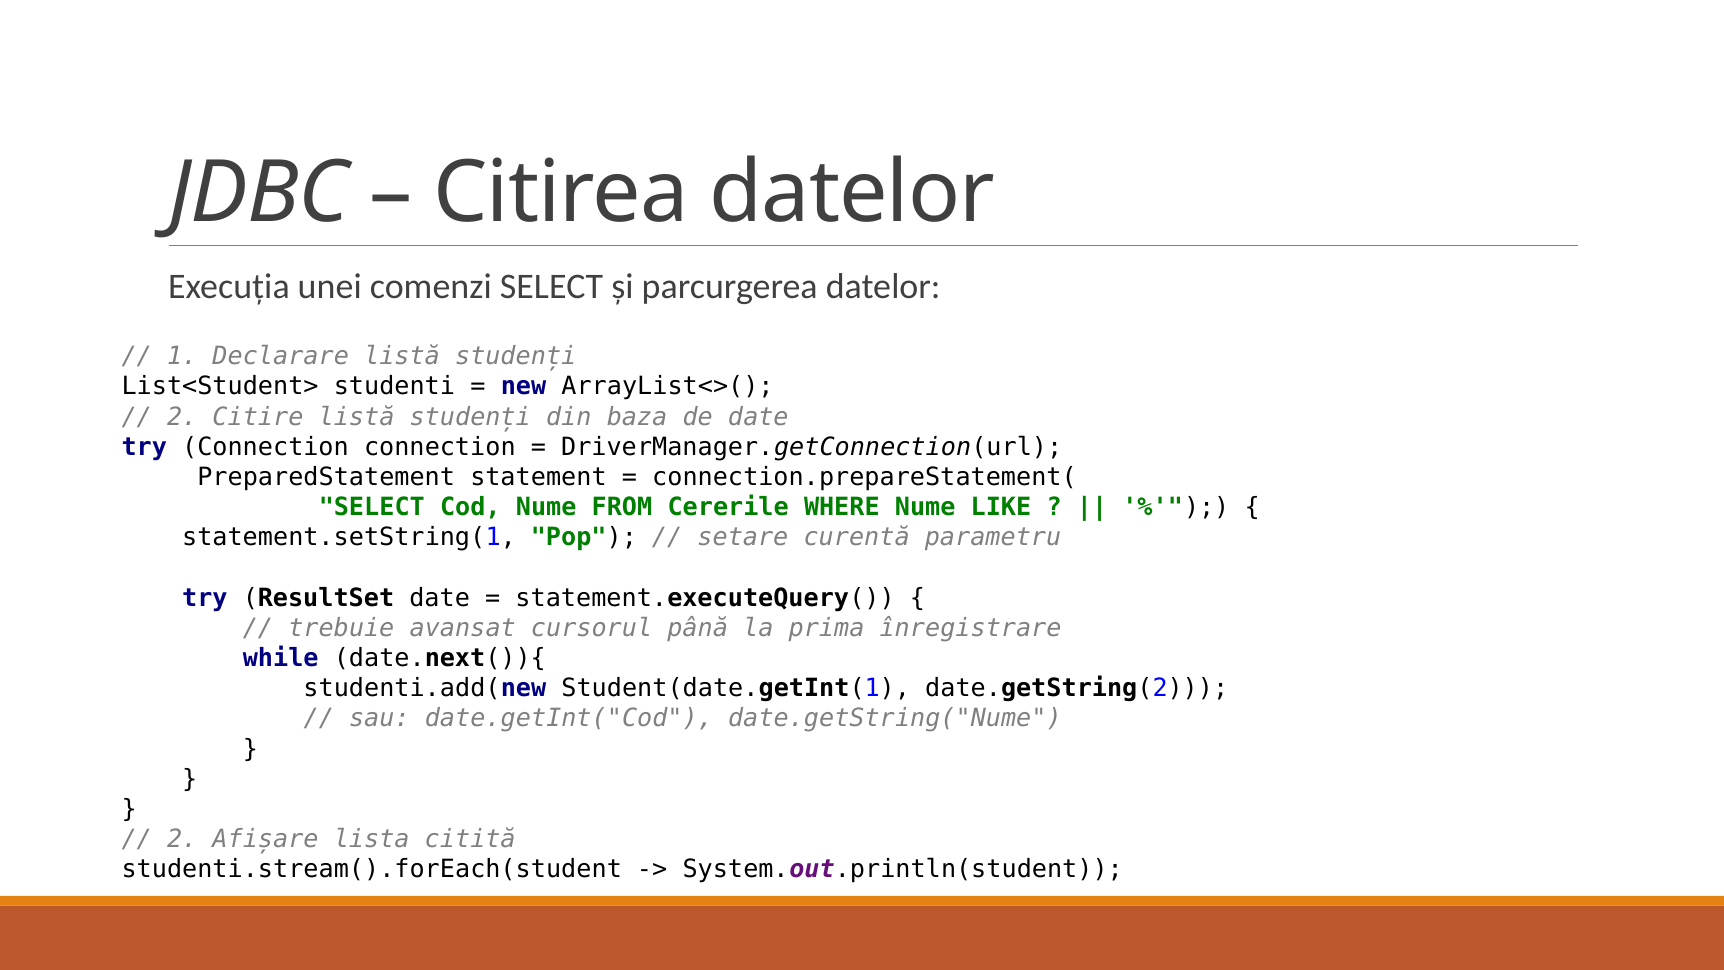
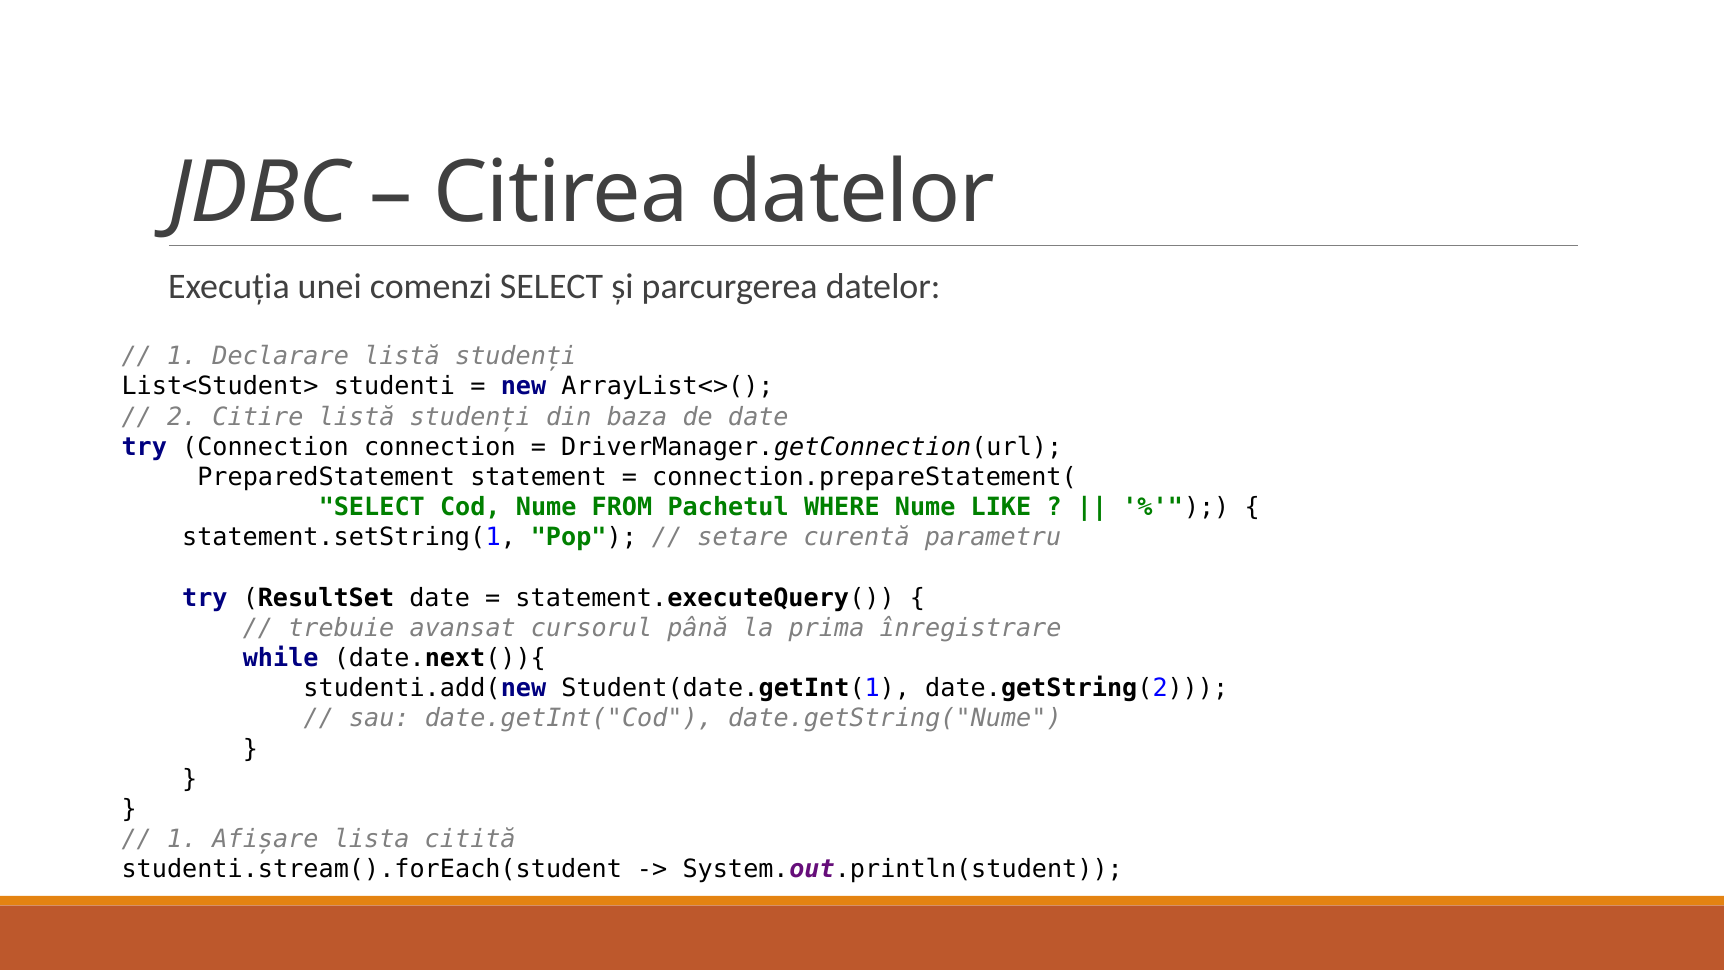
Cererile: Cererile -> Pachetul (728, 507)
2: 2 -> 1 (182, 839)
